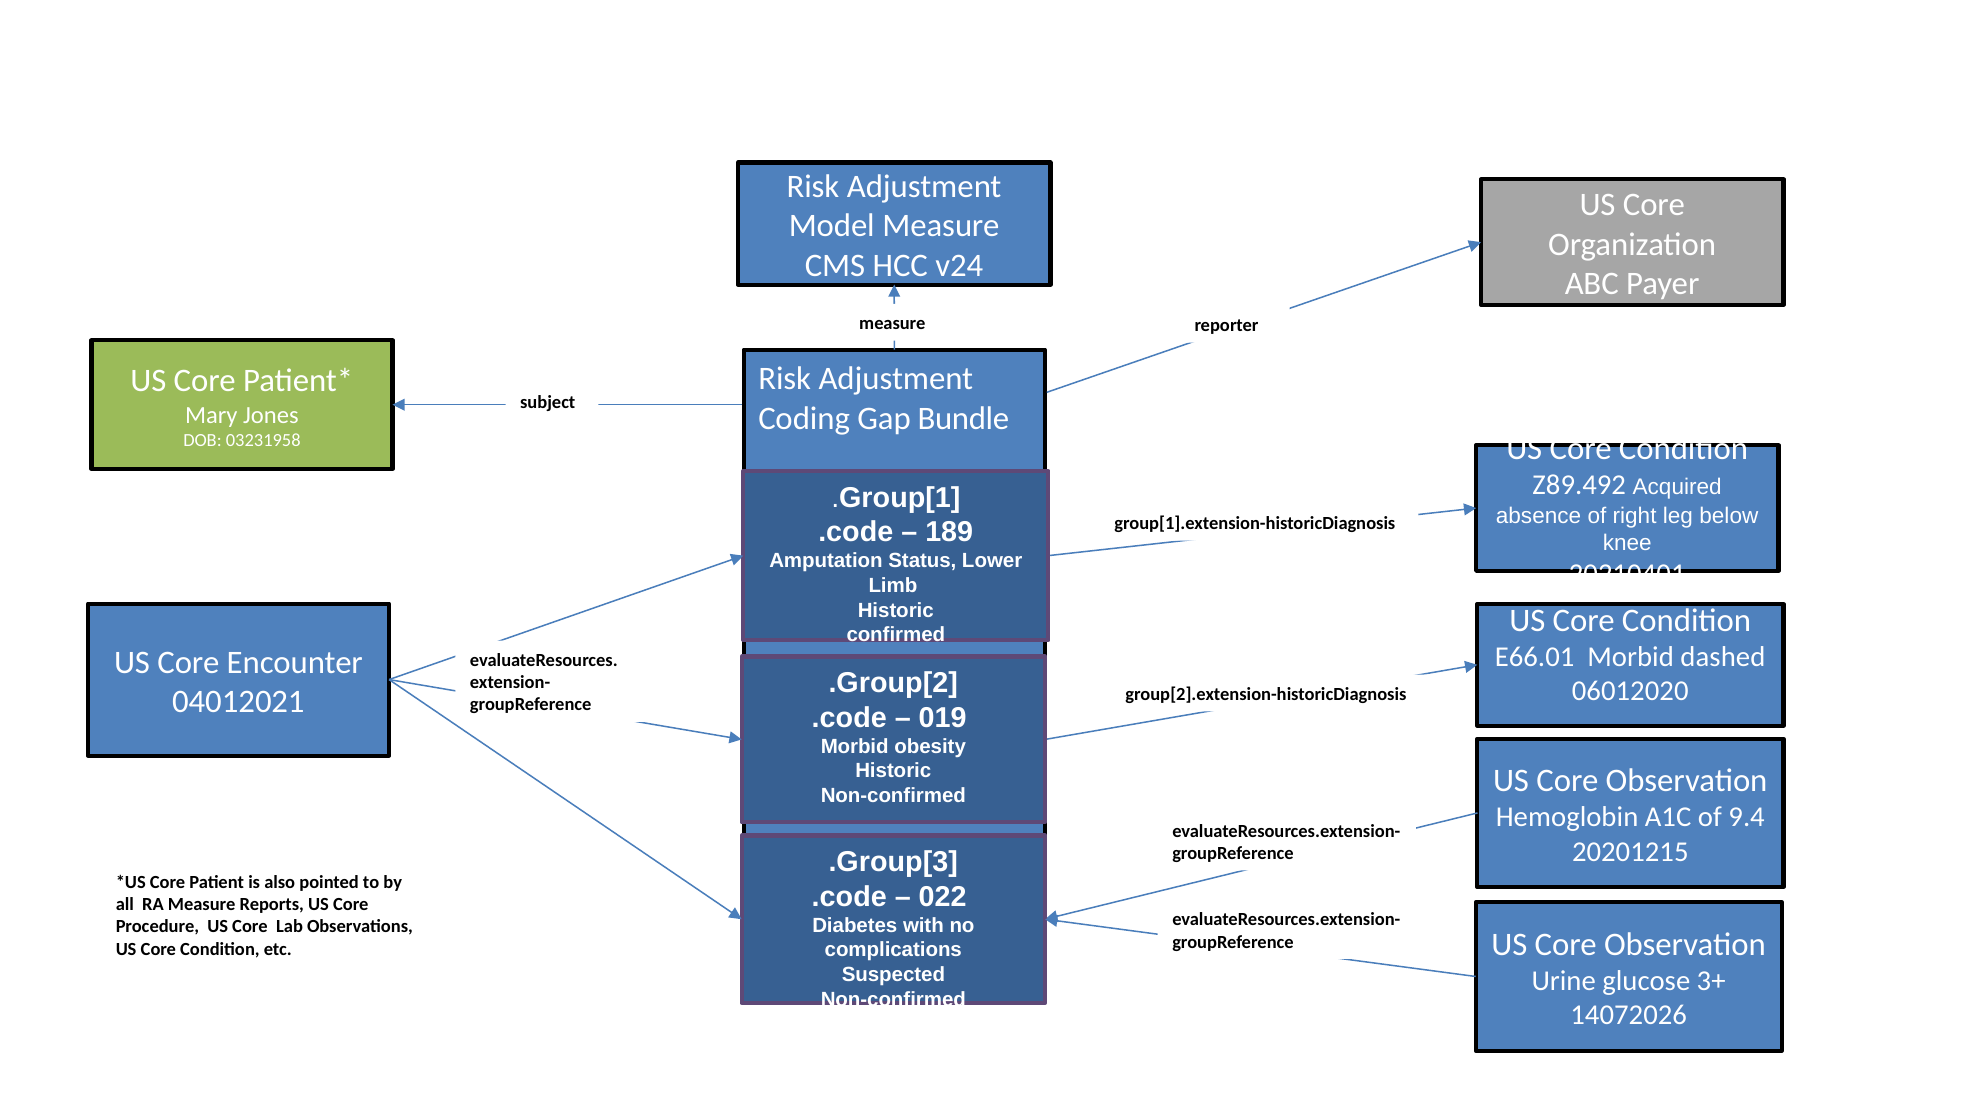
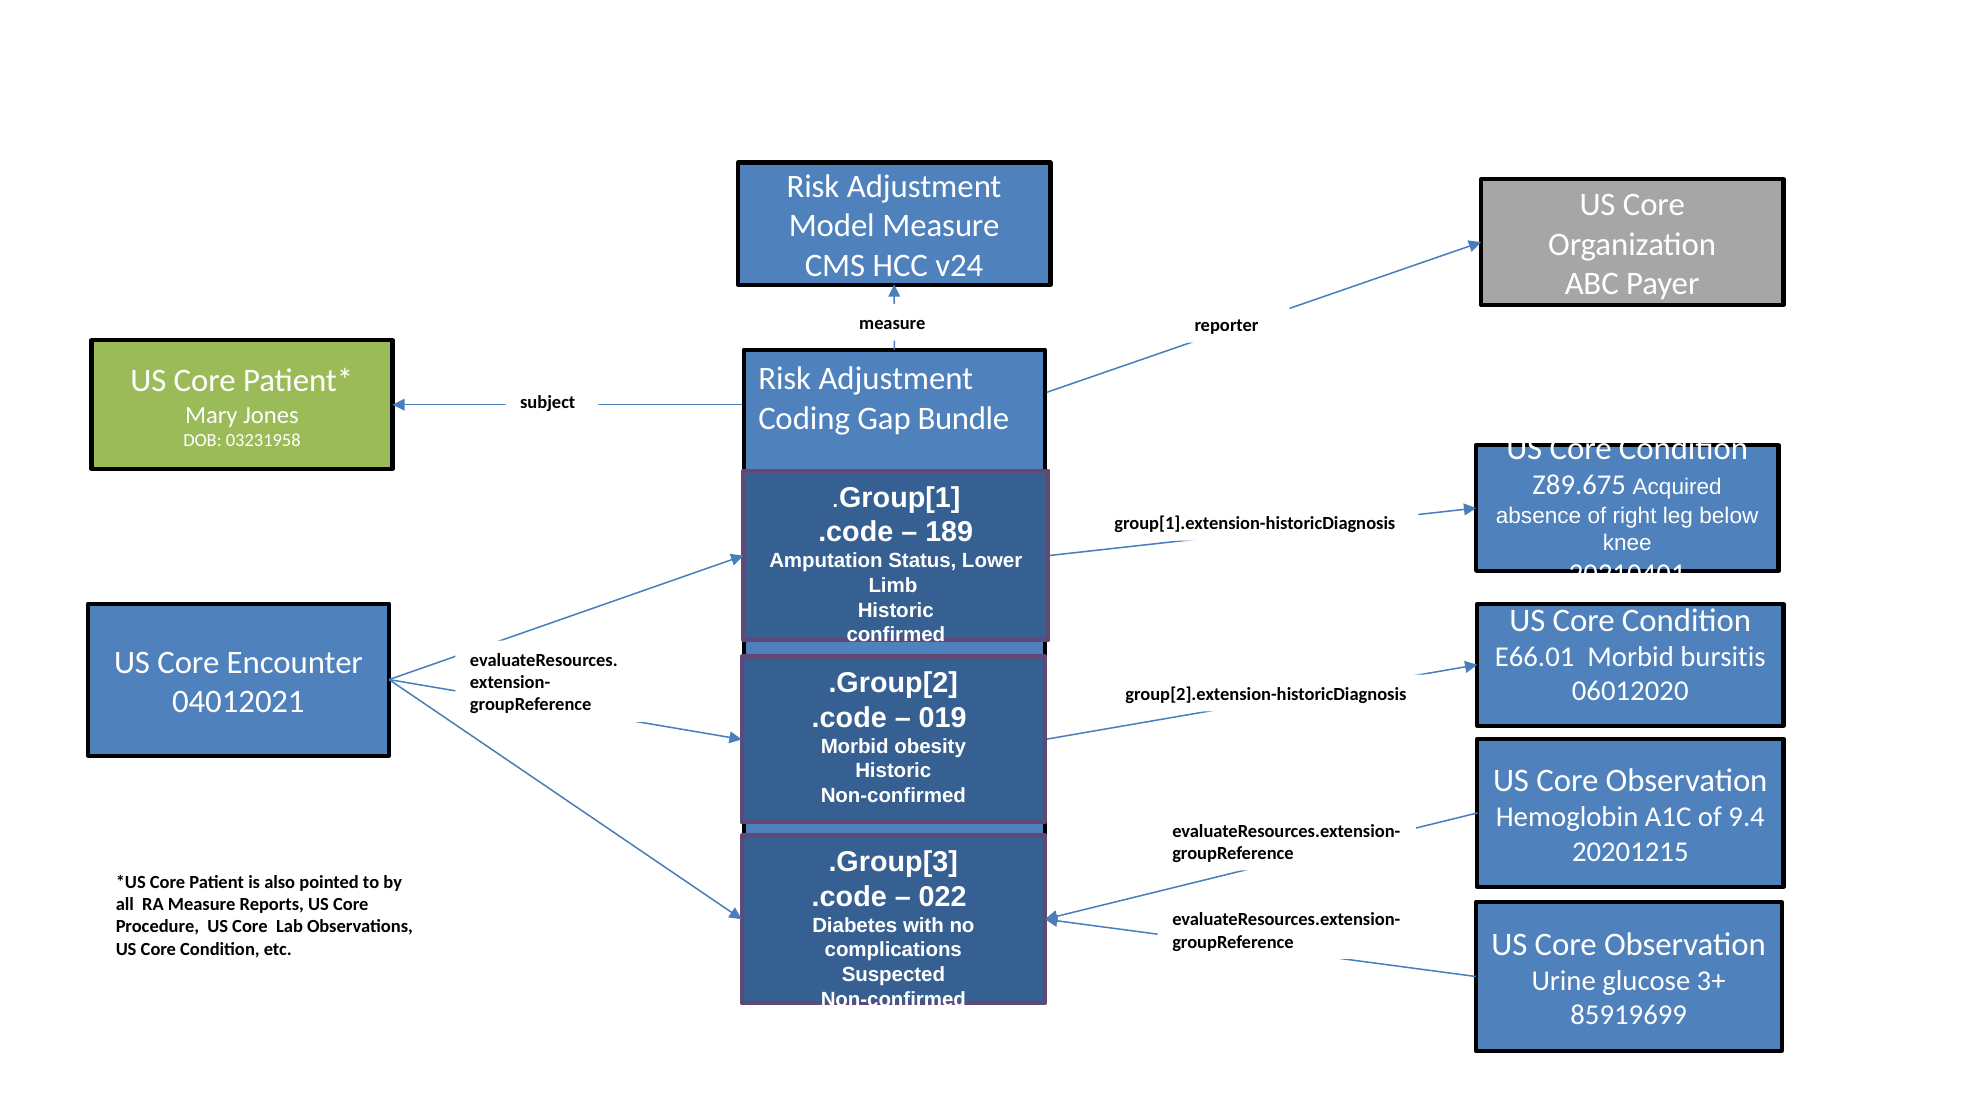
Z89.492: Z89.492 -> Z89.675 (1579, 485)
dashed: dashed -> bursitis (1723, 657)
14072026: 14072026 -> 85919699 (1629, 1015)
